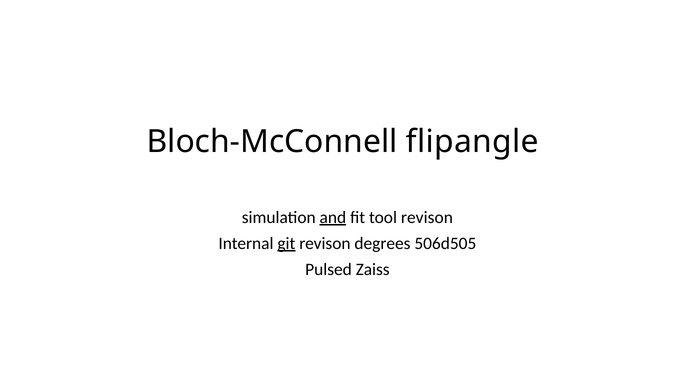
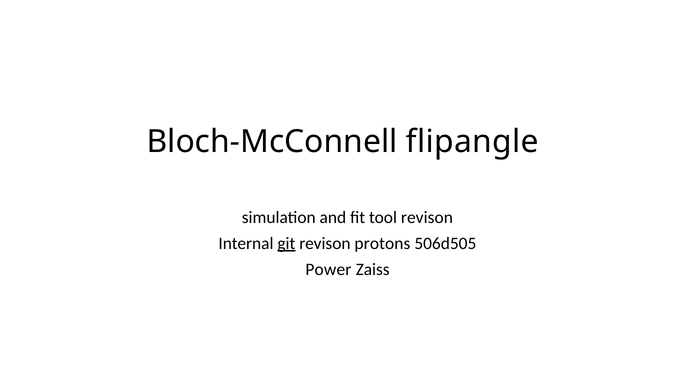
and underline: present -> none (333, 217)
degrees: degrees -> protons (382, 243)
Pulsed: Pulsed -> Power (328, 269)
